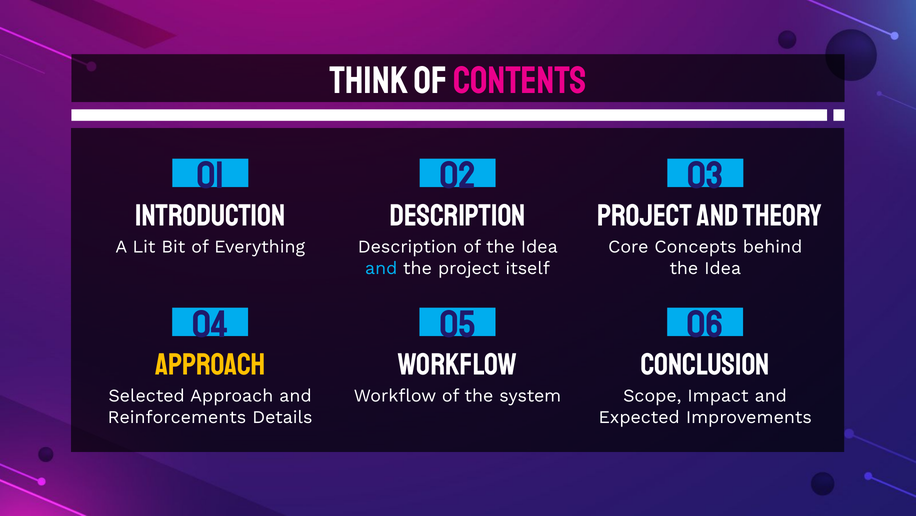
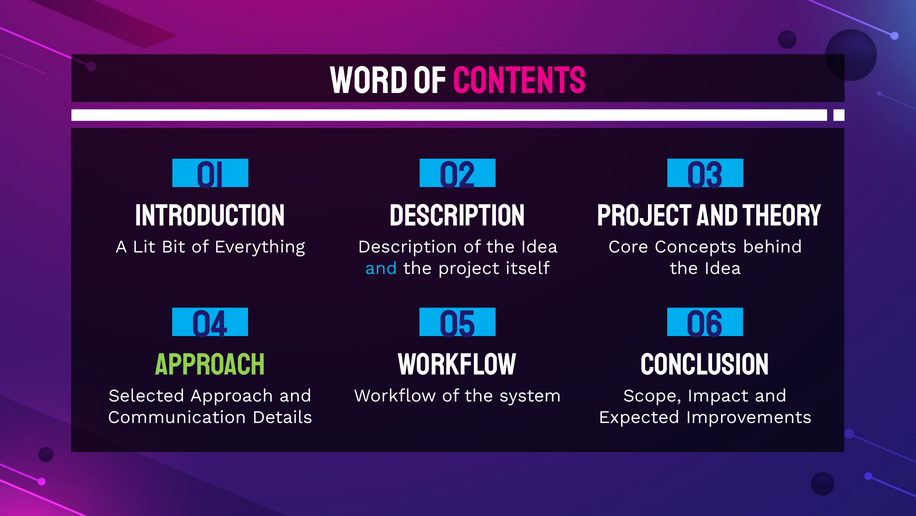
Think: Think -> Word (369, 81)
approach colour: yellow -> light green (210, 364)
Reinforcements: Reinforcements -> Communication (177, 417)
